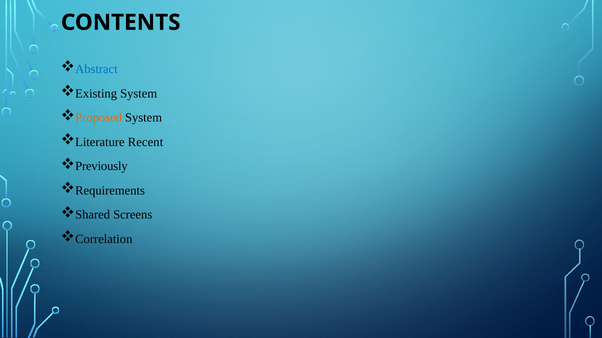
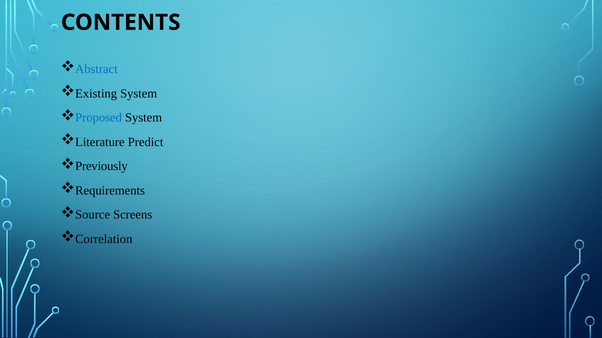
Proposed colour: orange -> blue (99, 118)
Recent: Recent -> Predict (146, 142)
Shared: Shared -> Source (93, 215)
